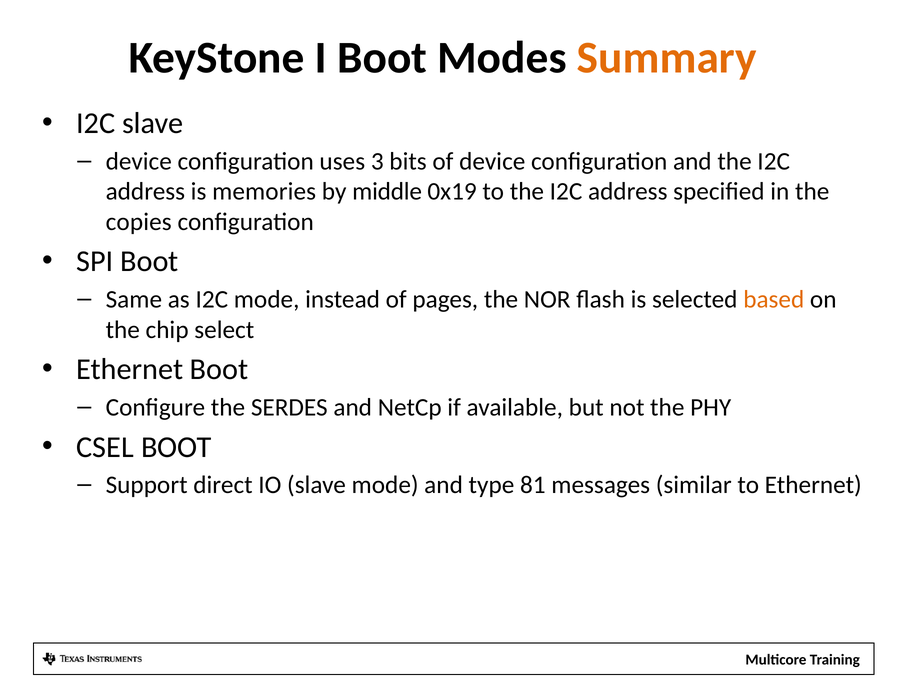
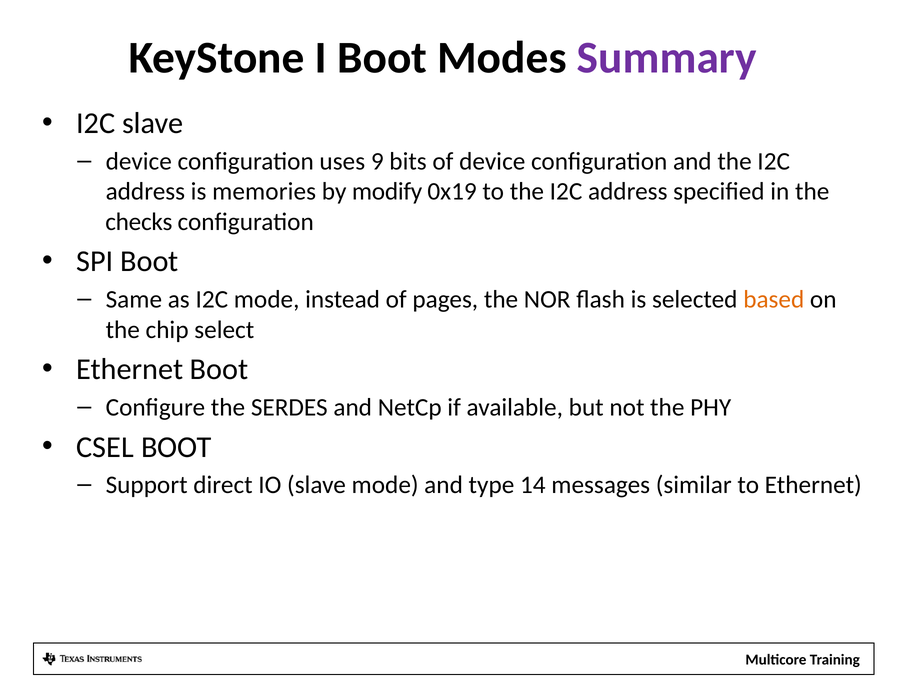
Summary colour: orange -> purple (667, 58)
3: 3 -> 9 (377, 161)
middle: middle -> modify (387, 191)
copies: copies -> checks (139, 222)
81: 81 -> 14 (533, 485)
